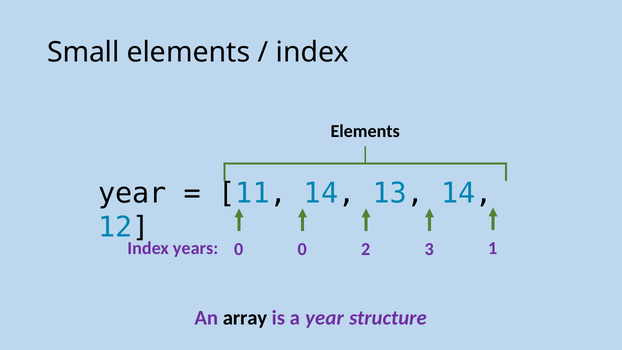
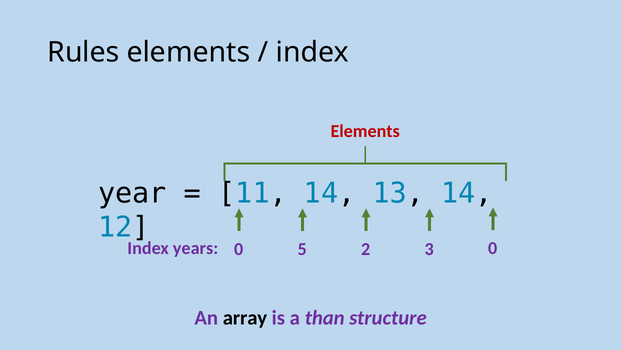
Small: Small -> Rules (83, 52)
Elements colour: black -> red (365, 131)
0 0: 0 -> 5 (302, 249)
3 1: 1 -> 0 (493, 248)
a year: year -> than (325, 318)
